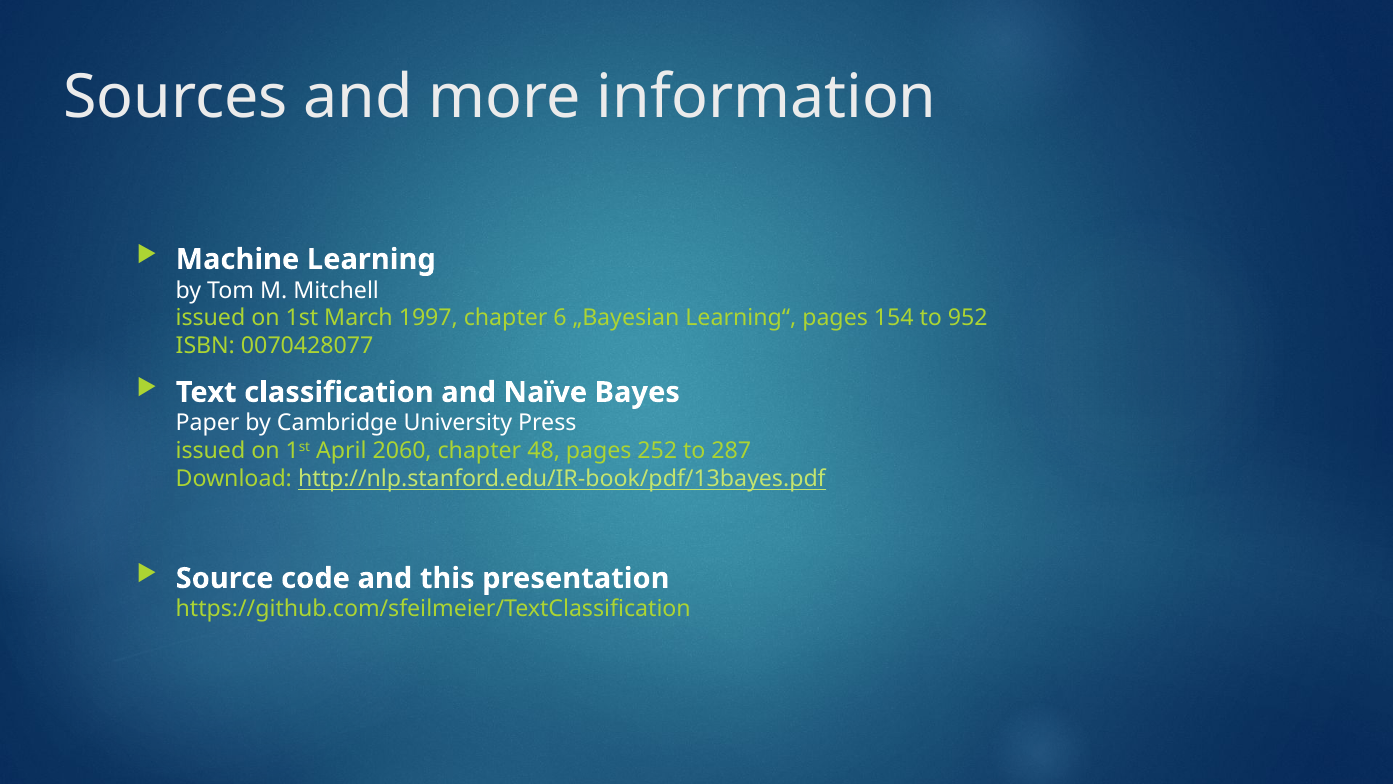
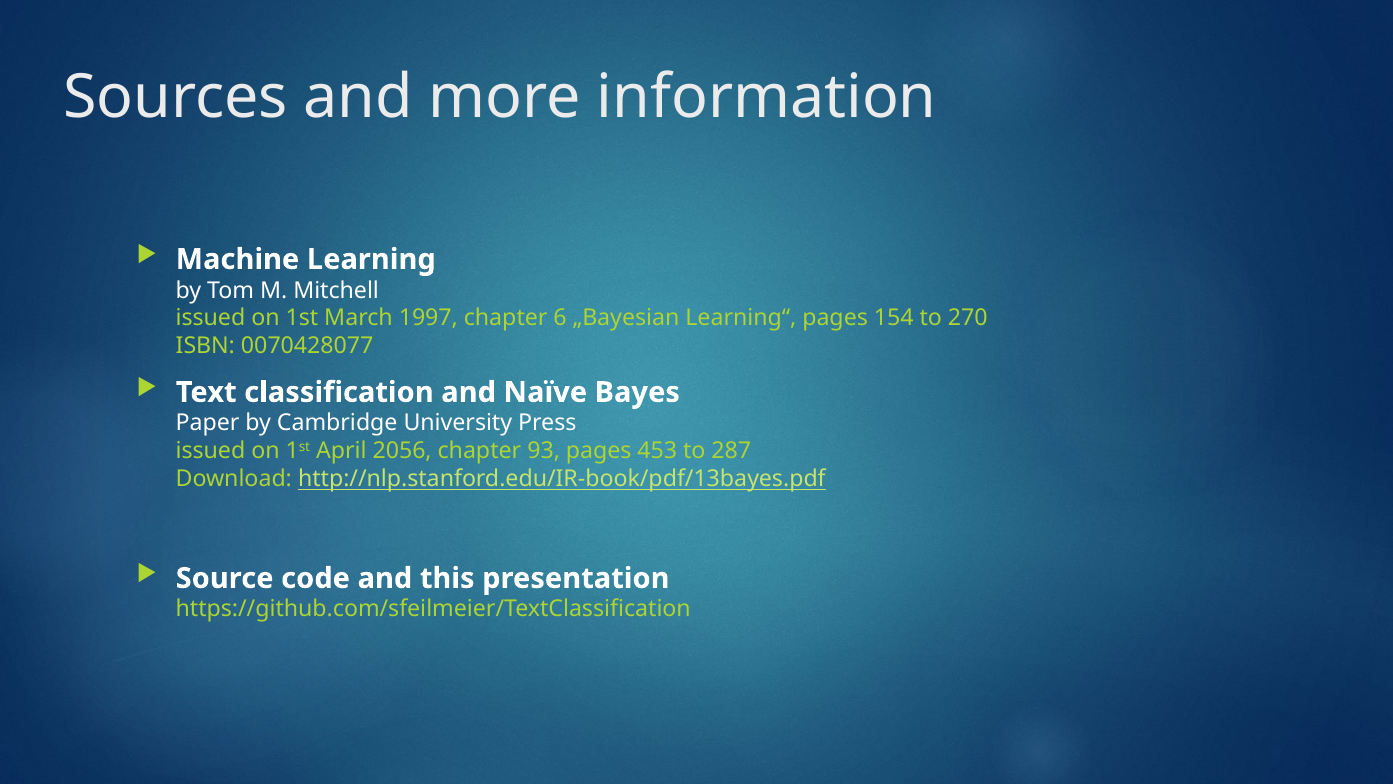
952: 952 -> 270 (968, 318)
2060: 2060 -> 2056 (402, 451)
48: 48 -> 93 (544, 451)
252: 252 -> 453 (657, 451)
